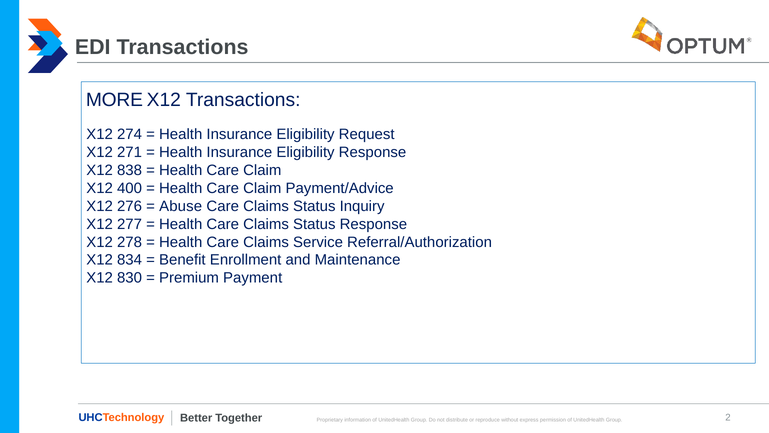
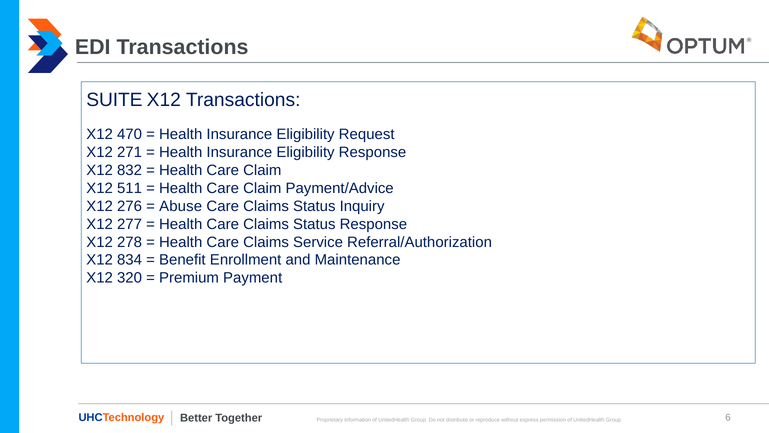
MORE: MORE -> SUITE (114, 100)
274: 274 -> 470 (129, 134)
838: 838 -> 832 (129, 170)
400: 400 -> 511 (129, 188)
830: 830 -> 320 (129, 278)
2: 2 -> 6 (728, 417)
